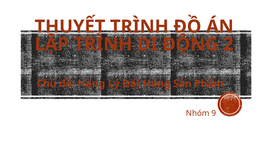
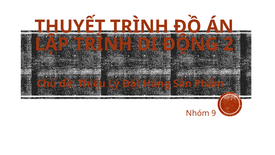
đề Hàng: Hàng -> Thiệu (91, 83)
